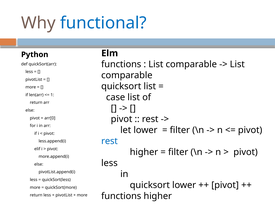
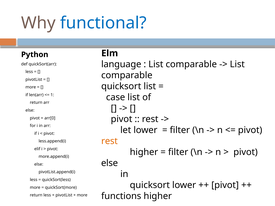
functions: functions -> language (121, 64)
rest colour: blue -> orange (109, 141)
less: less -> else (110, 163)
